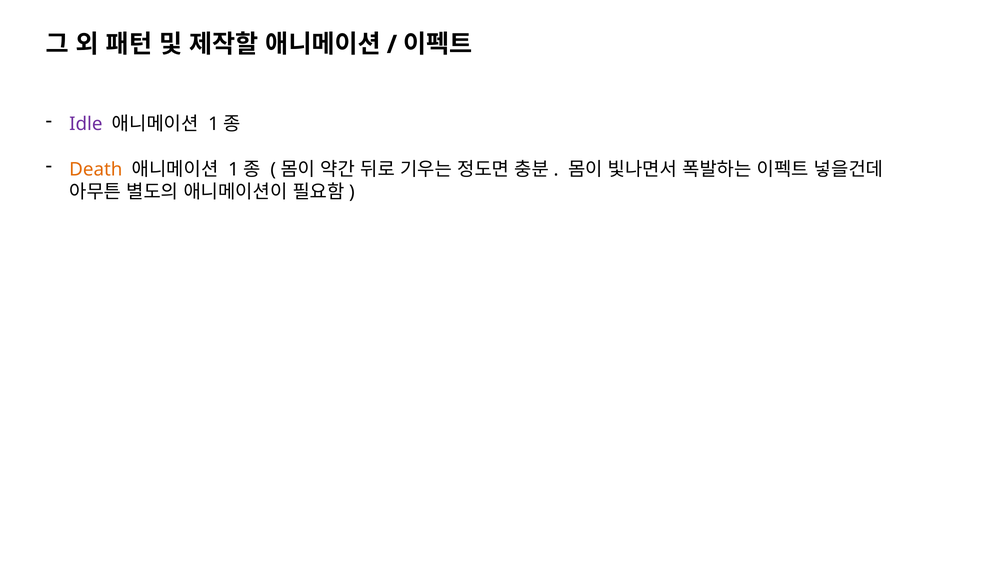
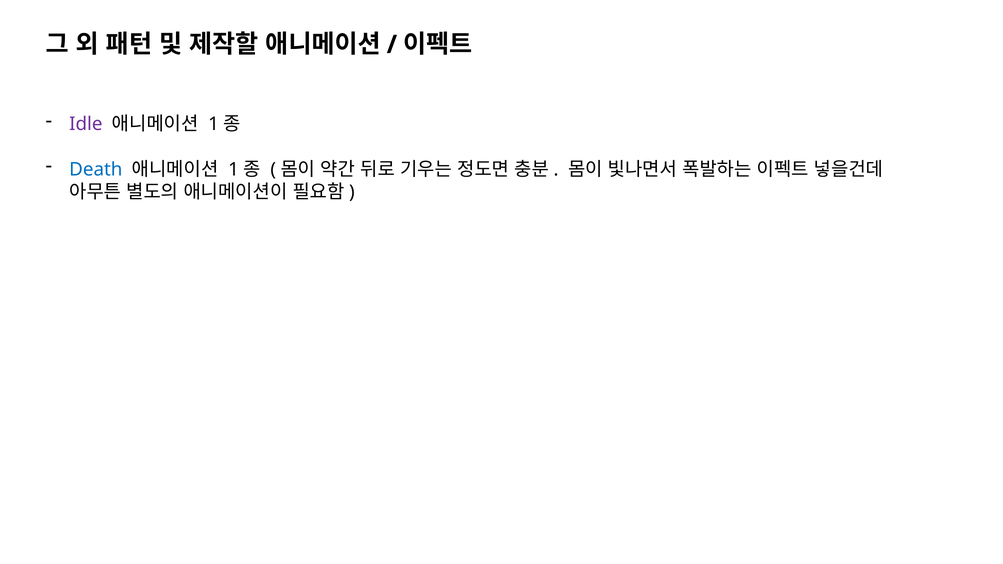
Death colour: orange -> blue (96, 169)
